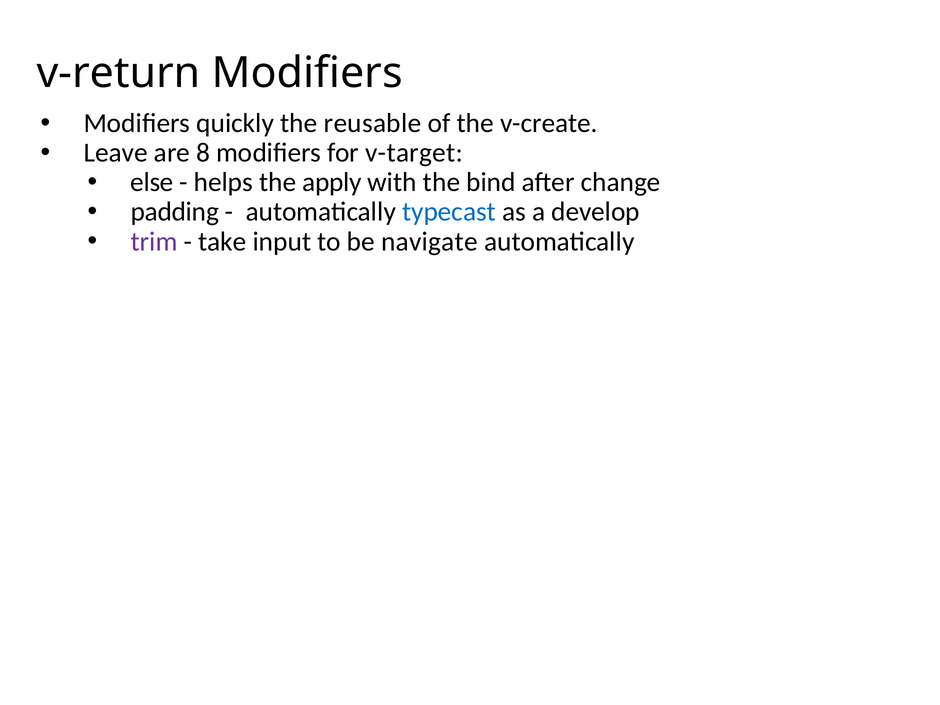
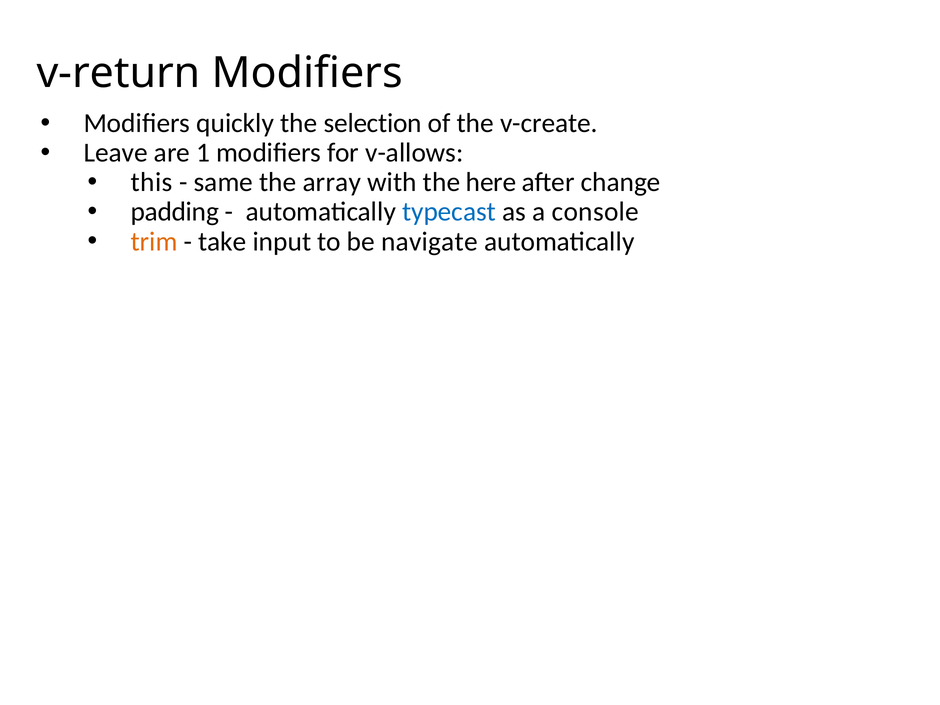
reusable: reusable -> selection (373, 123)
8: 8 -> 1 (203, 153)
v-target: v-target -> v-allows (414, 153)
else: else -> this (152, 182)
helps: helps -> same (223, 182)
apply: apply -> array (332, 182)
bind: bind -> here (491, 182)
develop: develop -> console (595, 212)
trim colour: purple -> orange (154, 241)
